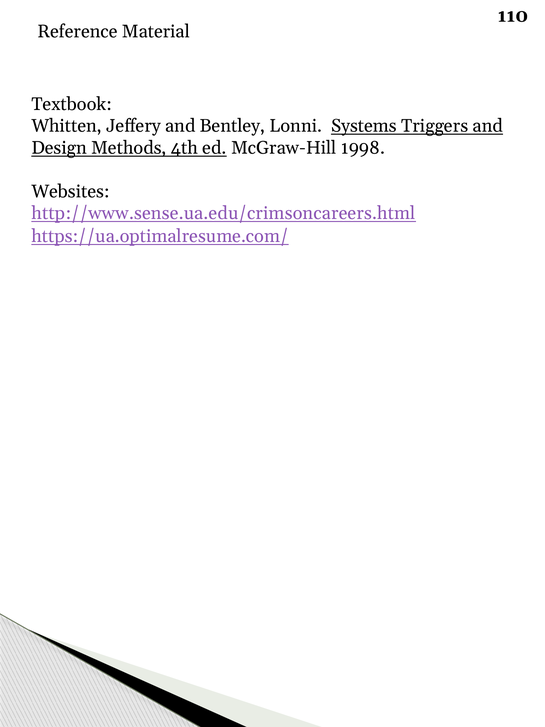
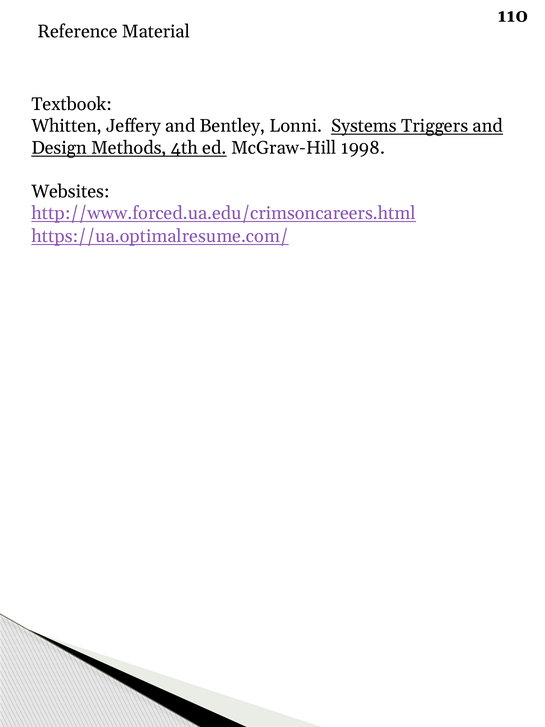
http://www.sense.ua.edu/crimsoncareers.html: http://www.sense.ua.edu/crimsoncareers.html -> http://www.forced.ua.edu/crimsoncareers.html (224, 213)
